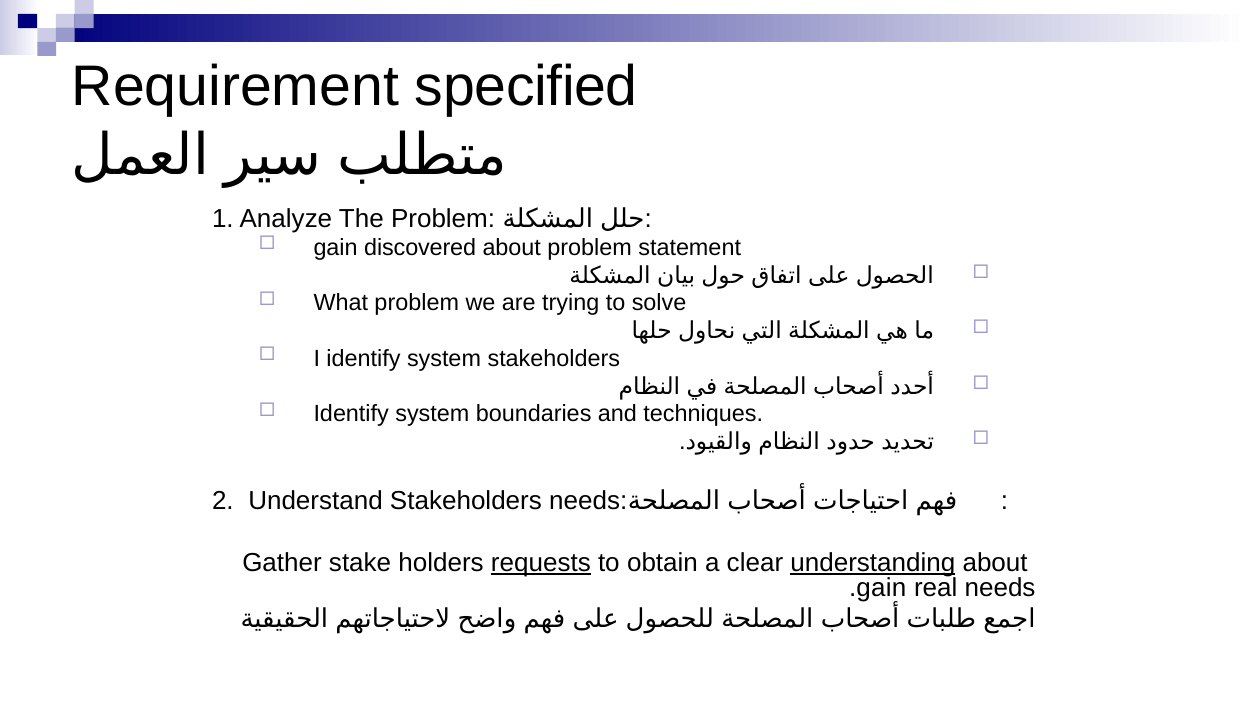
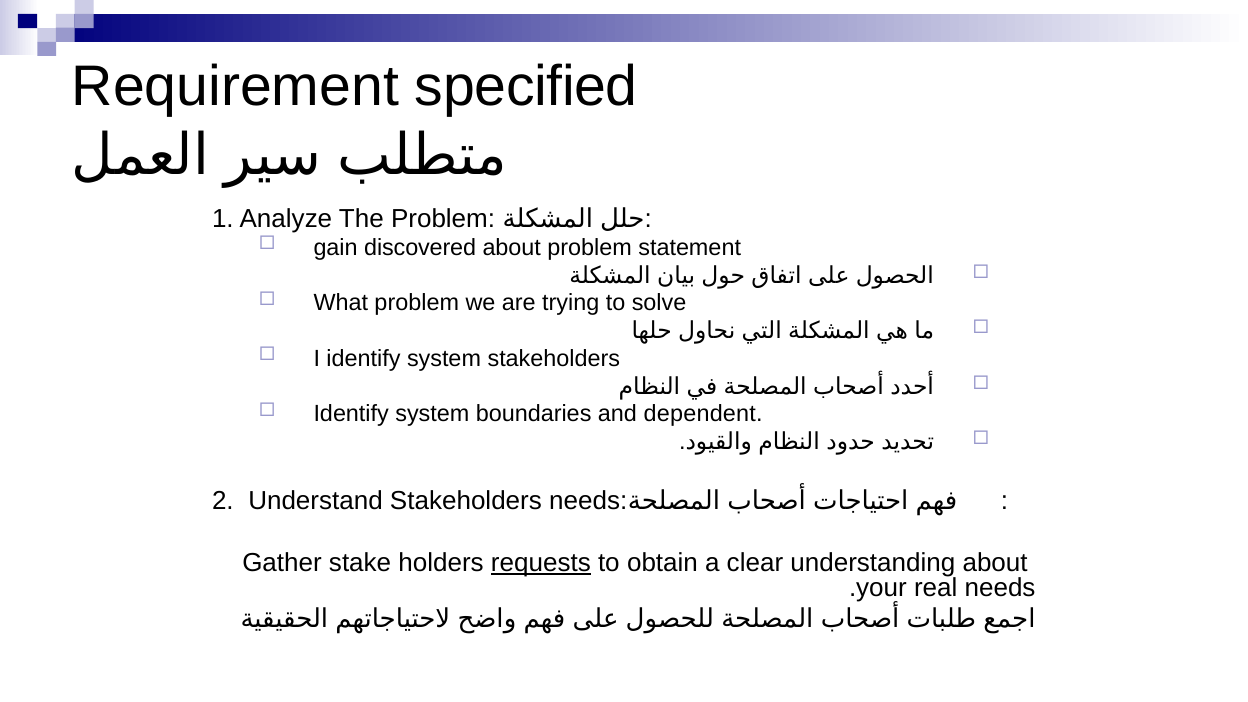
techniques: techniques -> dependent (703, 414)
understanding underline: present -> none (873, 563)
gain: gain -> your (882, 588)
